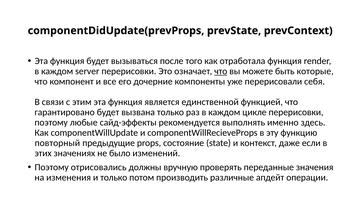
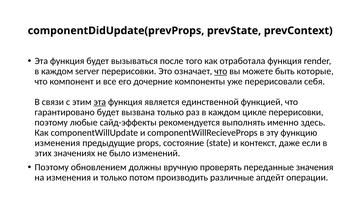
эта underline: none -> present (100, 102)
повторный: повторный -> изменения (57, 143)
отрисовались: отрисовались -> обновлением (99, 167)
